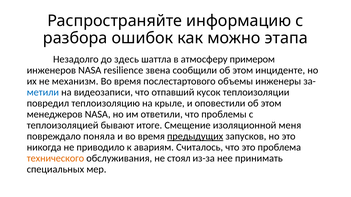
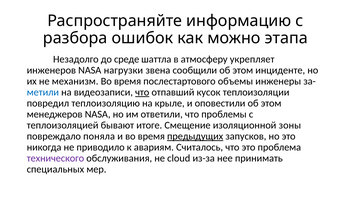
здесь: здесь -> среде (127, 59)
примером: примером -> укрепляет (252, 59)
resilience: resilience -> нагрузки (123, 70)
что underline: none -> present (142, 92)
меня: меня -> зоны (290, 126)
технического colour: orange -> purple (55, 159)
стоял: стоял -> cloud (179, 159)
